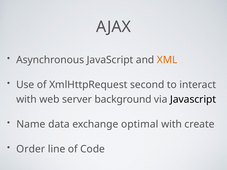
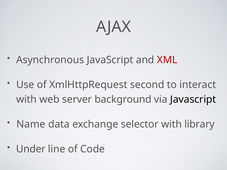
XML colour: orange -> red (167, 60)
optimal: optimal -> selector (140, 124)
create: create -> library (200, 124)
Order: Order -> Under (31, 149)
